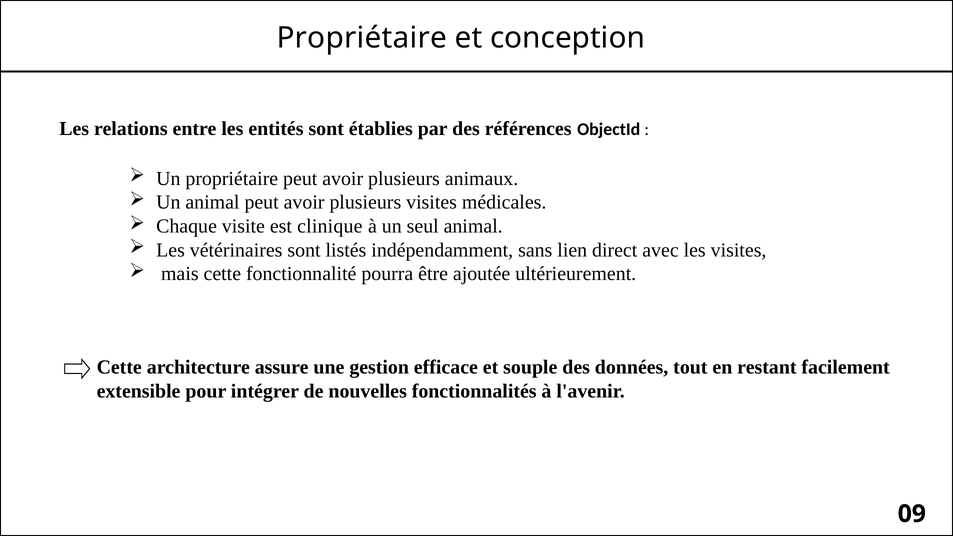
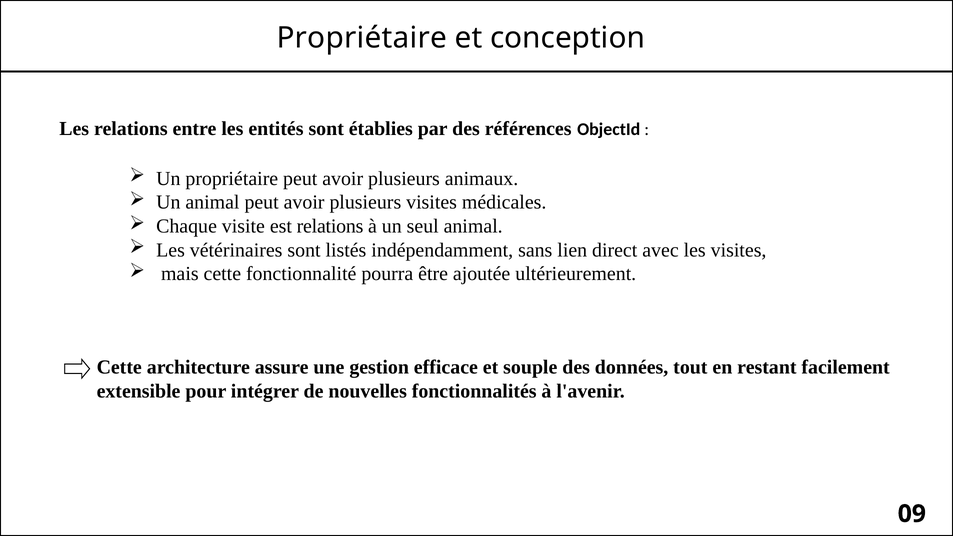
est clinique: clinique -> relations (330, 226)
